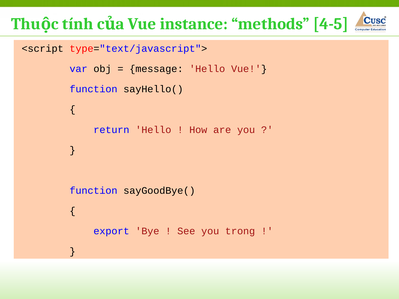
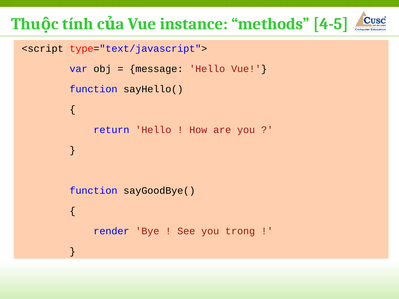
export: export -> render (111, 231)
